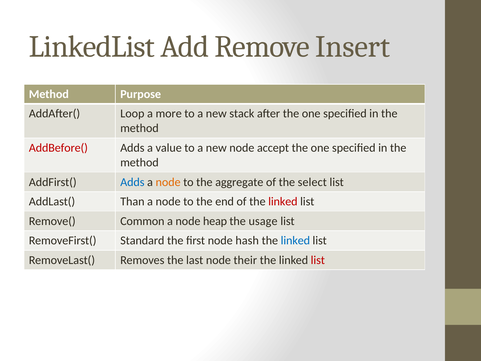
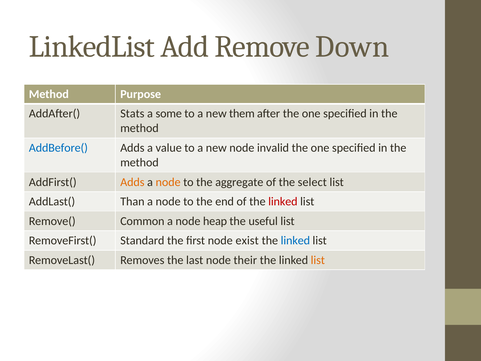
Insert: Insert -> Down (352, 47)
Loop: Loop -> Stats (132, 114)
more: more -> some (169, 114)
stack: stack -> them (242, 114)
AddBefore( colour: red -> blue (58, 148)
accept: accept -> invalid (273, 148)
Adds colour: blue -> orange (132, 182)
usage: usage -> useful (263, 221)
hash: hash -> exist (247, 240)
list colour: red -> orange (318, 260)
